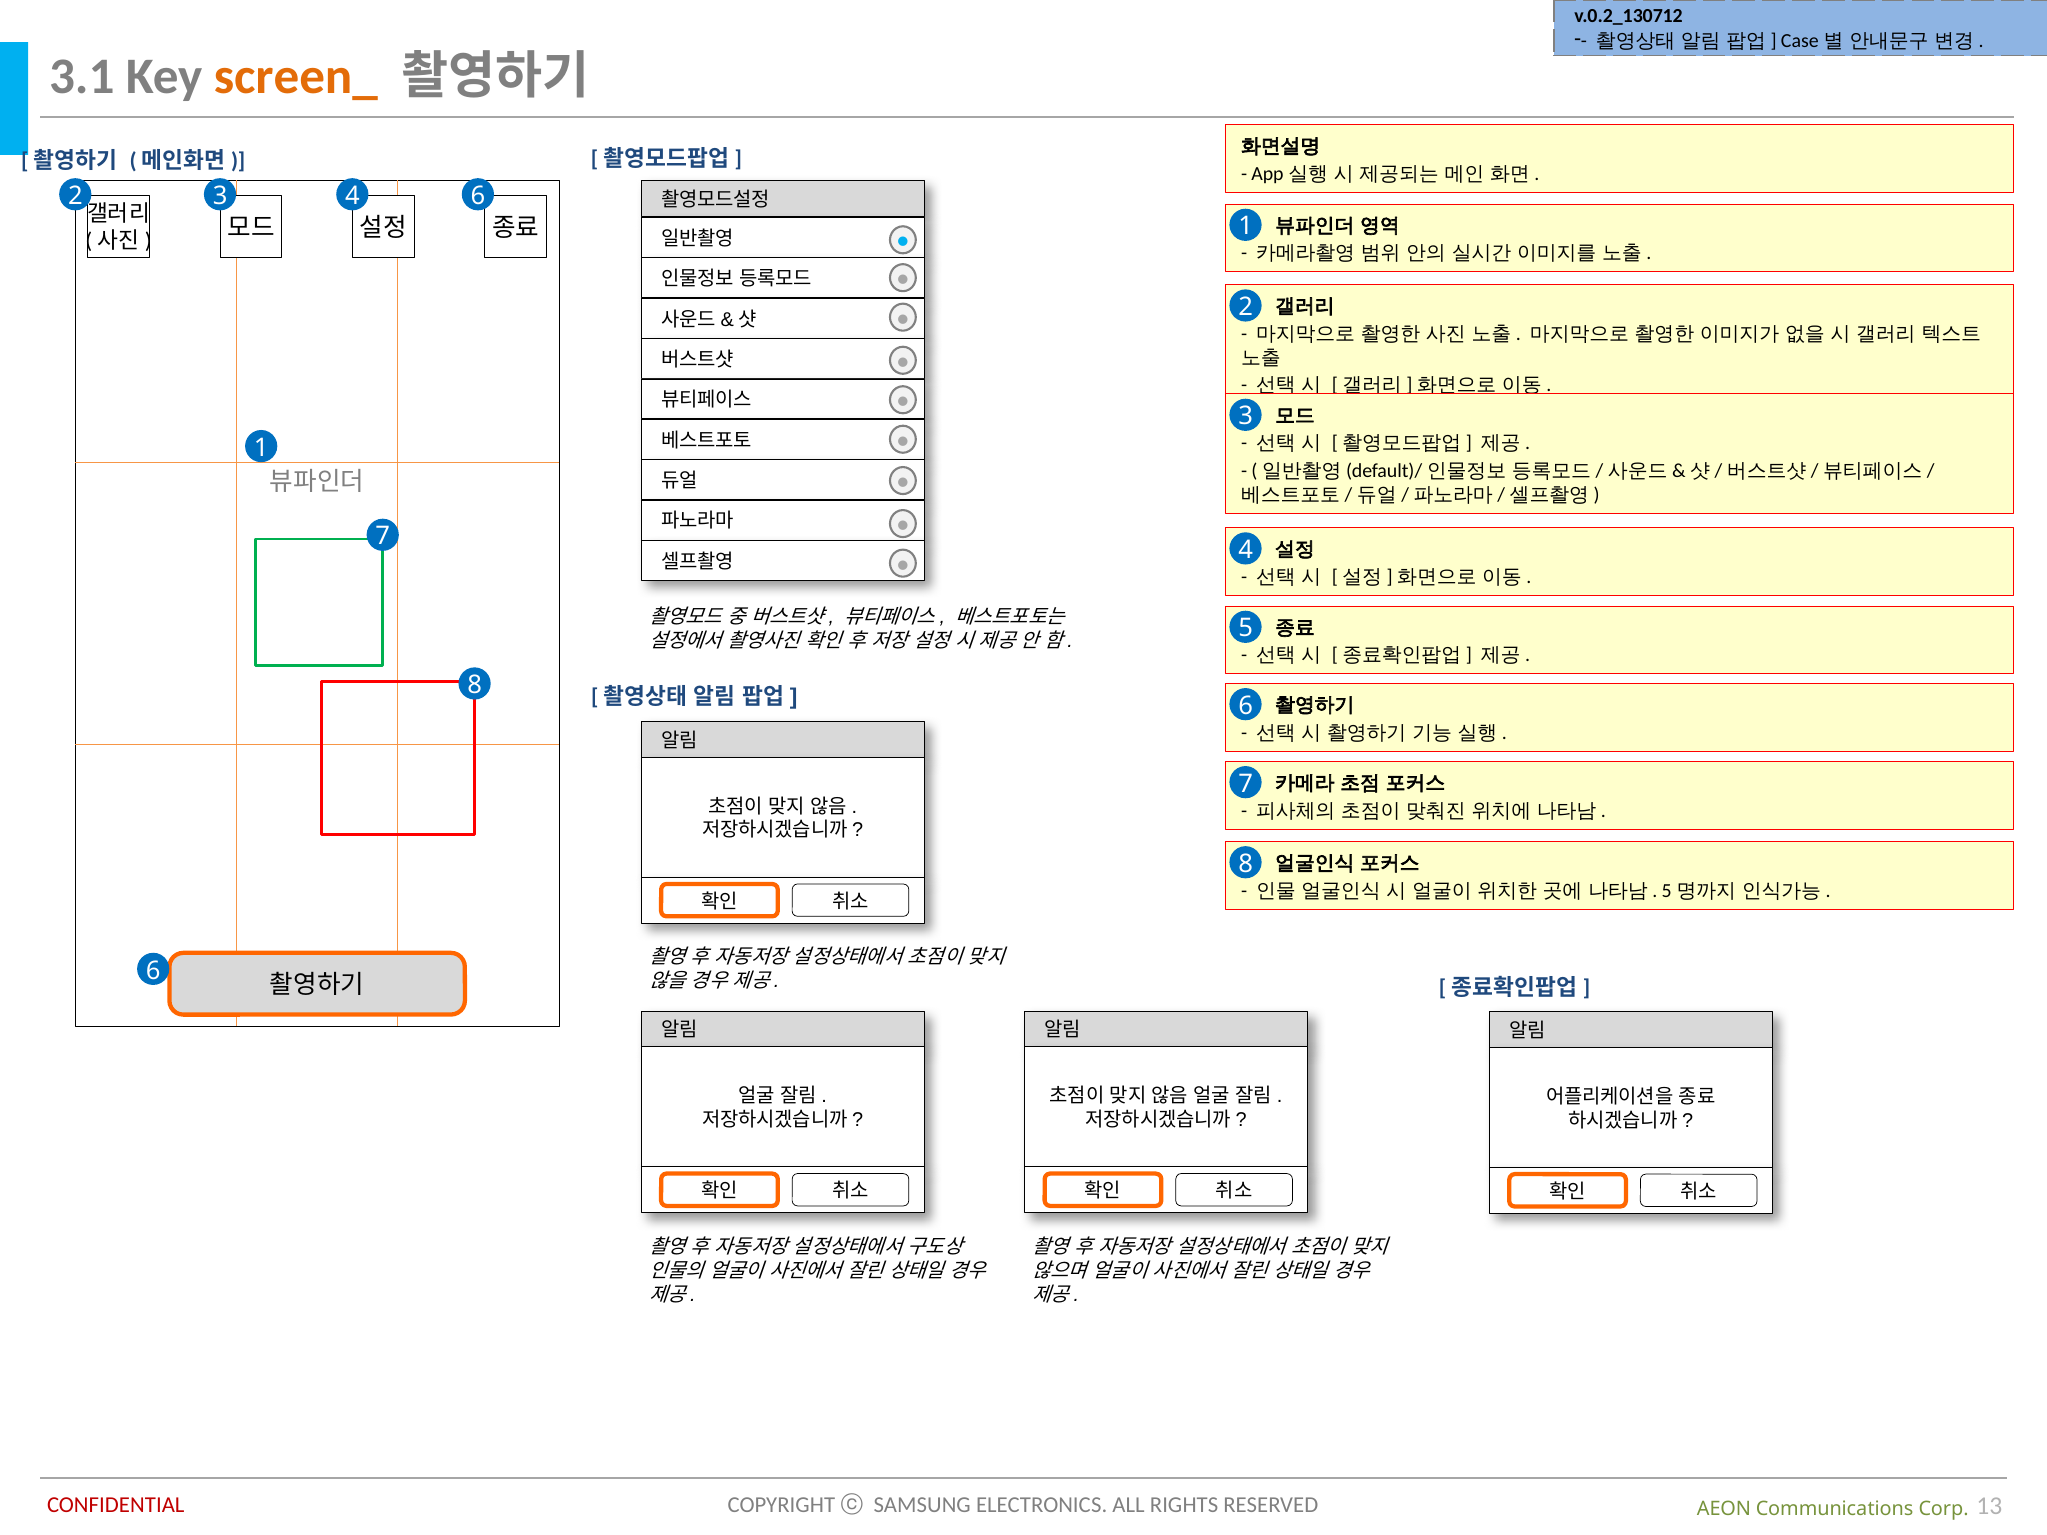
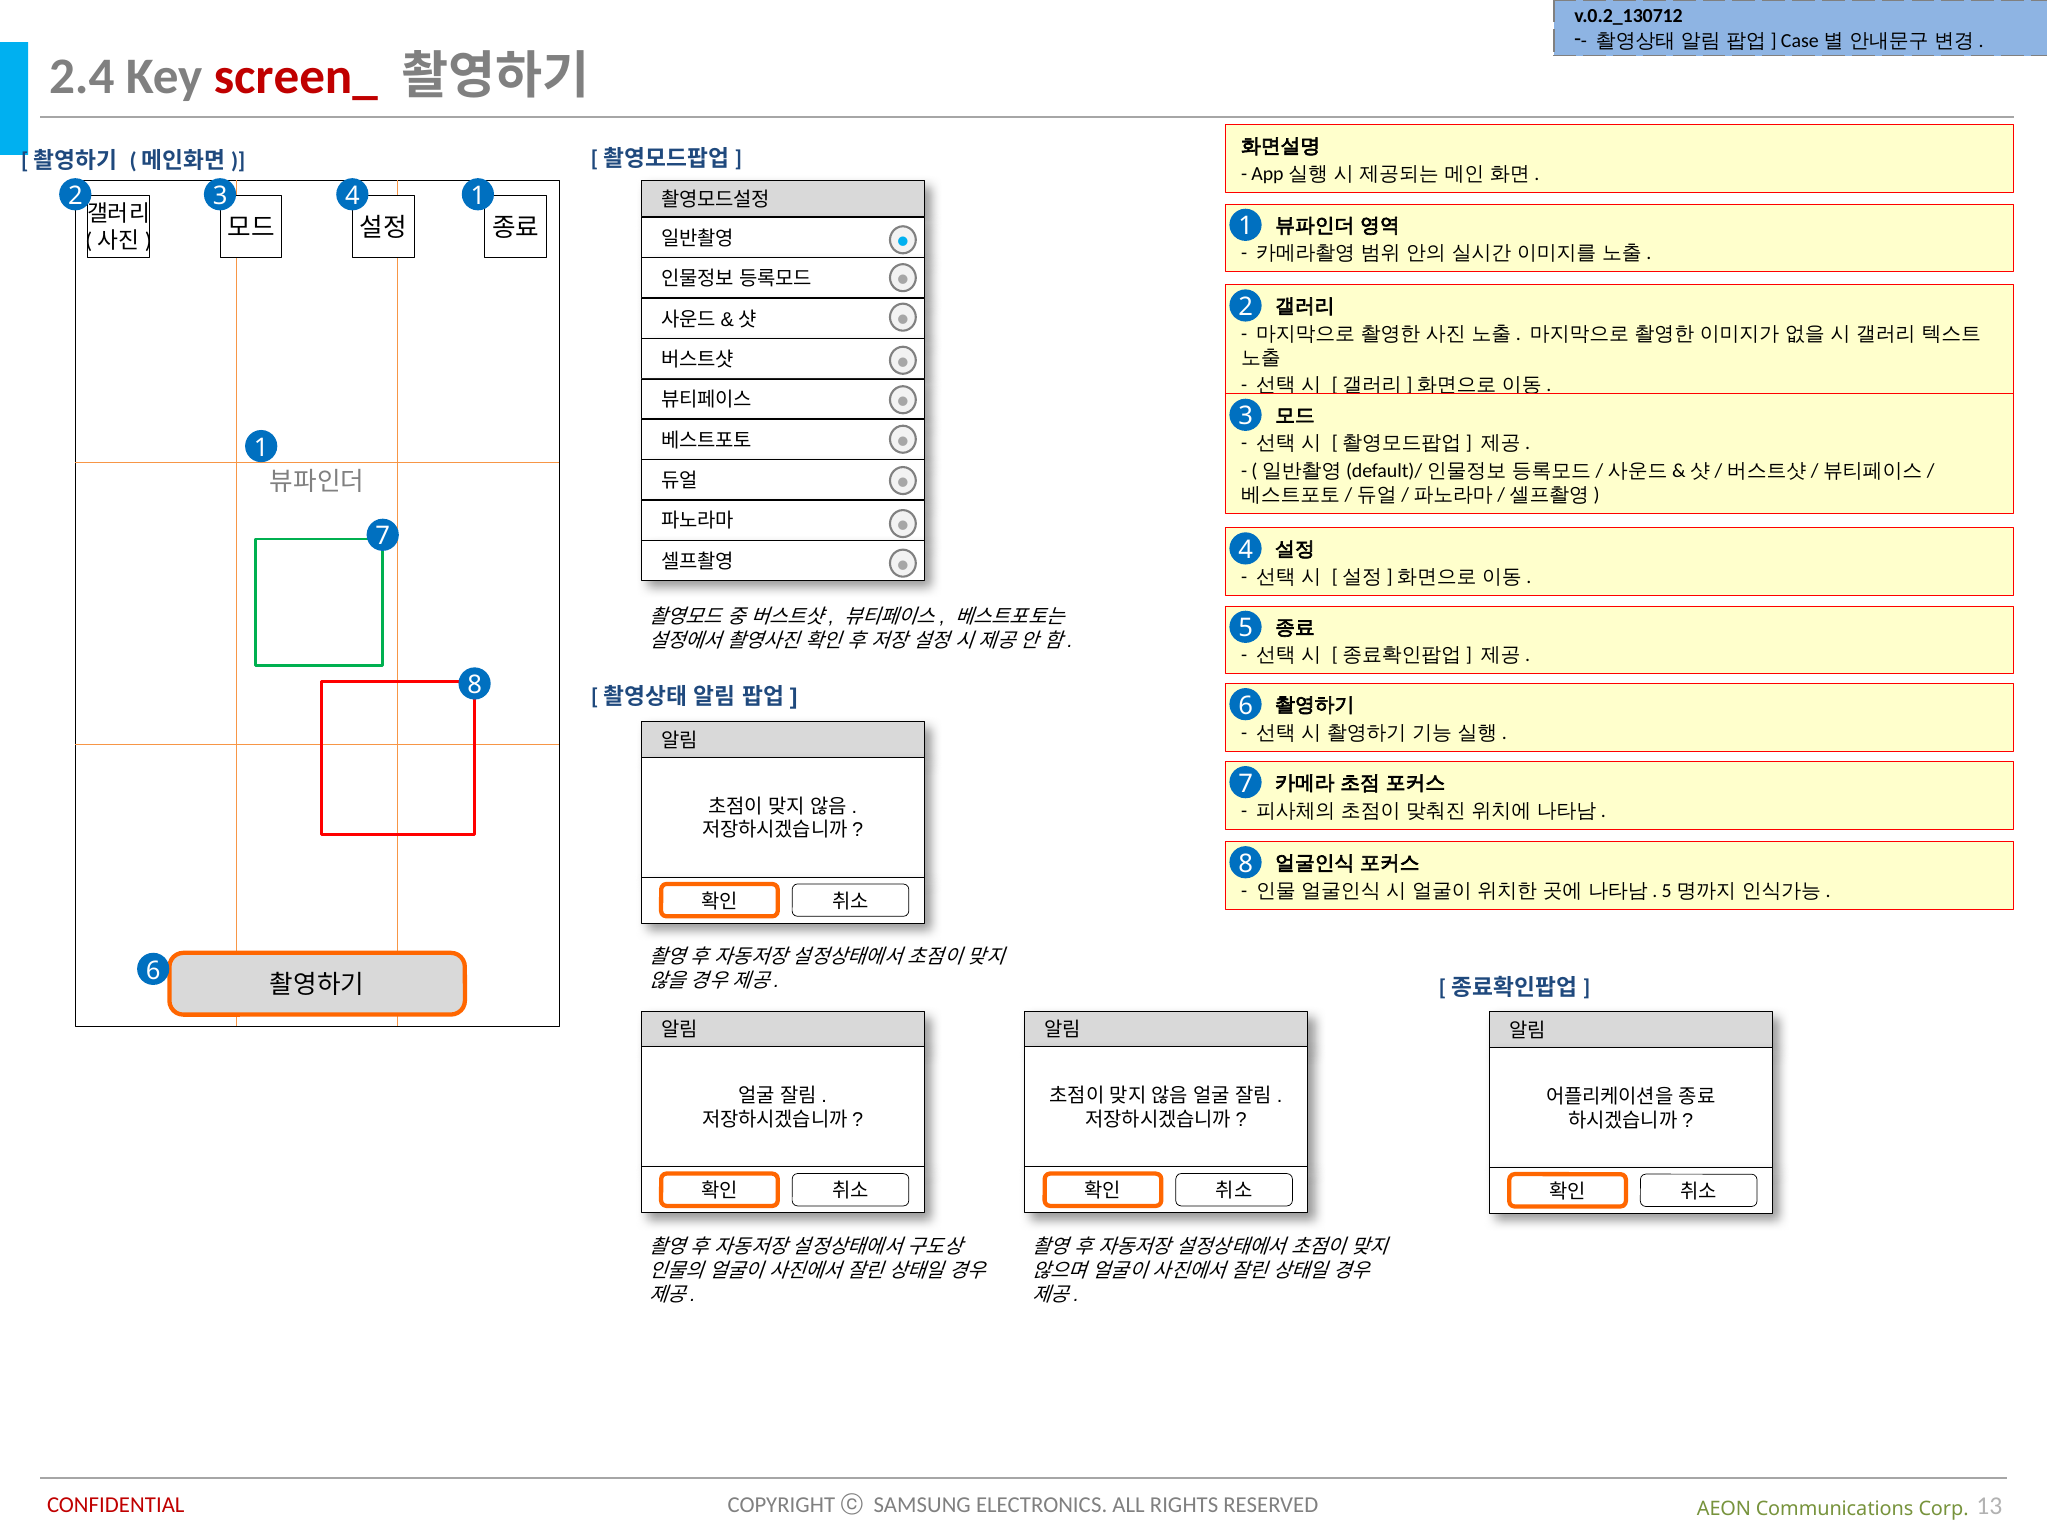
3.1: 3.1 -> 2.4 (82, 77)
screen_ colour: orange -> red (296, 77)
3 6: 6 -> 1 (478, 196)
